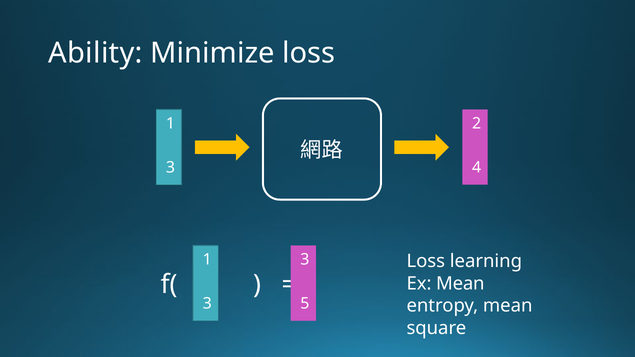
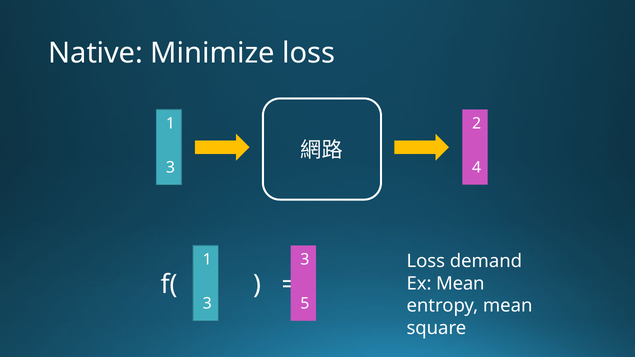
Ability: Ability -> Native (96, 53)
learning: learning -> demand (486, 261)
